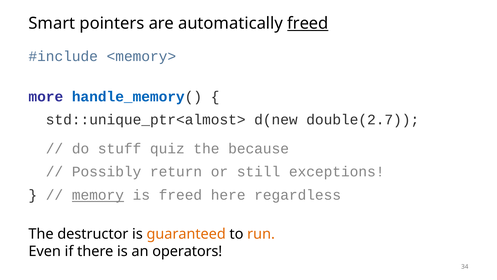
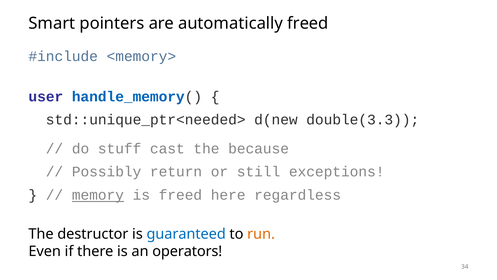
freed underline: present -> none (308, 23)
more: more -> user (46, 97)
std::unique_ptr<almost>: std::unique_ptr<almost> -> std::unique_ptr<needed> (146, 119)
double(2.7: double(2.7 -> double(3.3 (363, 119)
quiz: quiz -> cast (167, 148)
guaranteed colour: orange -> blue (186, 234)
